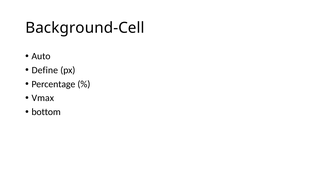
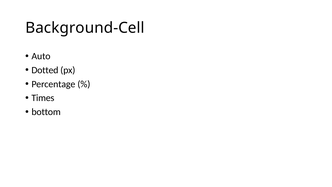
Define: Define -> Dotted (45, 70)
Vmax: Vmax -> Times (43, 98)
